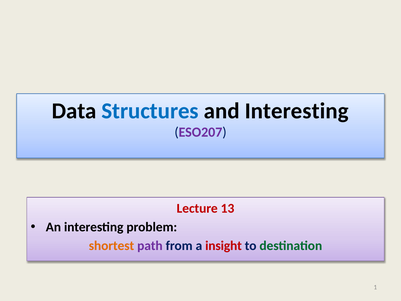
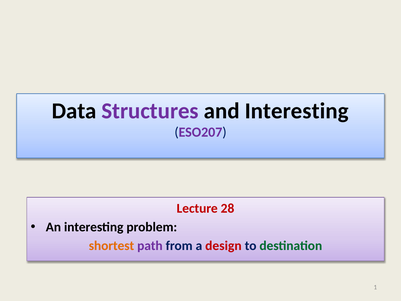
Structures colour: blue -> purple (150, 111)
13: 13 -> 28 (228, 208)
insight: insight -> design (223, 246)
